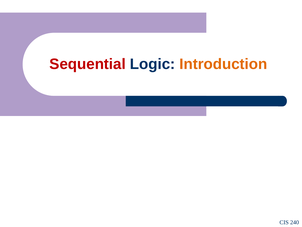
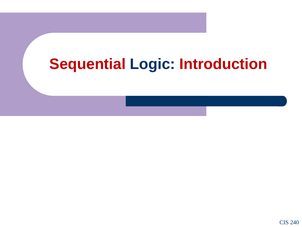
Introduction colour: orange -> red (223, 64)
